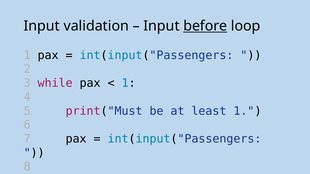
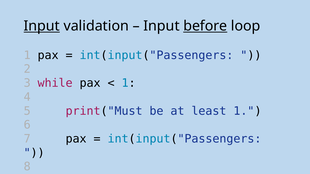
Input underline: none -> present (42, 26)
